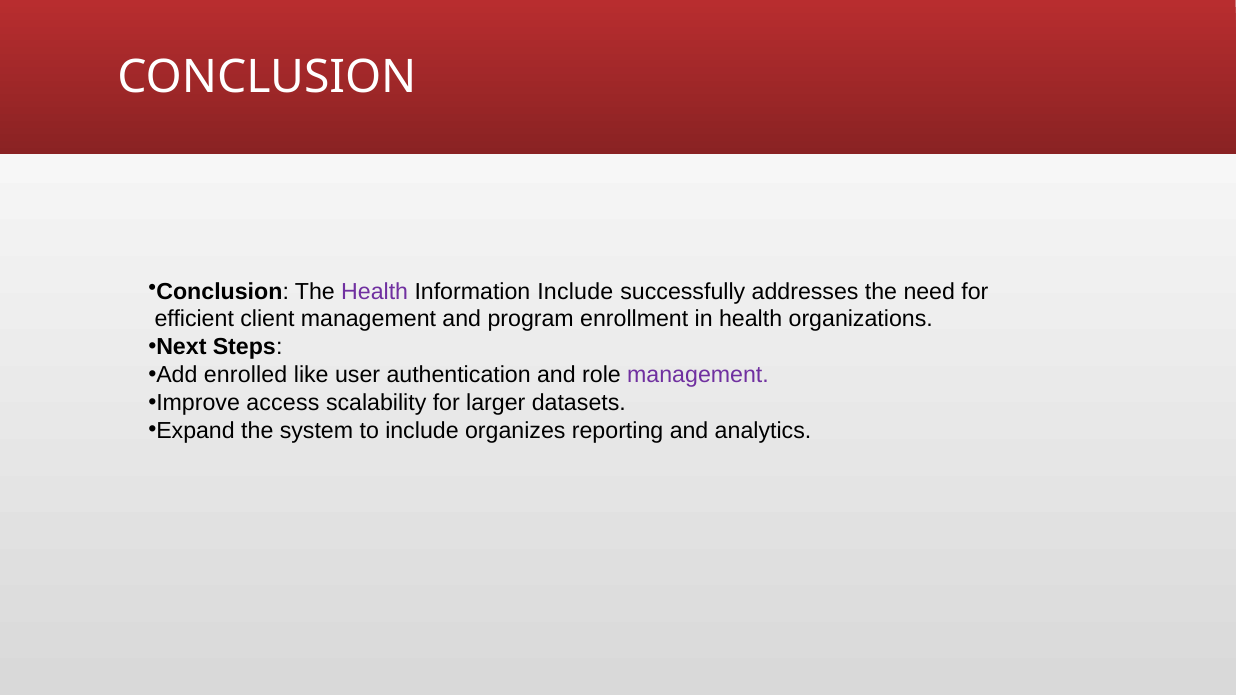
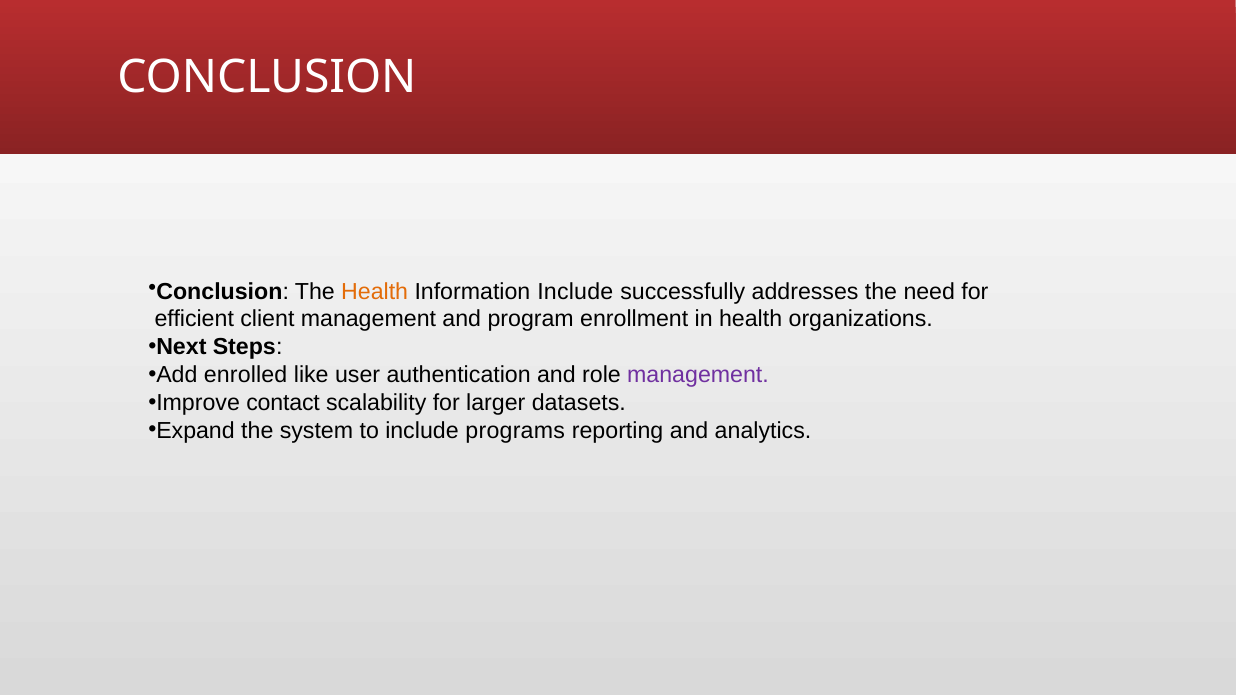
Health colour: purple -> orange (375, 292)
access: access -> contact (283, 403)
organizes: organizes -> programs (515, 431)
